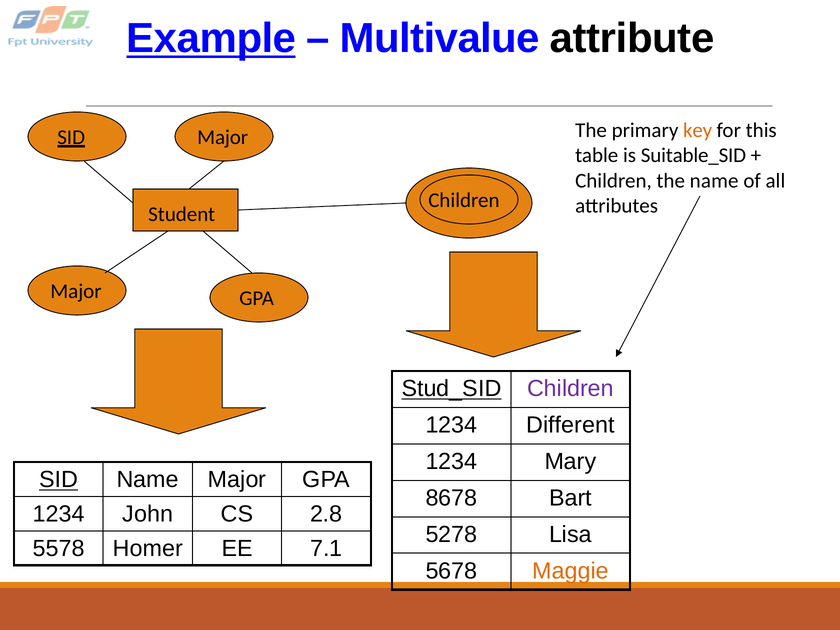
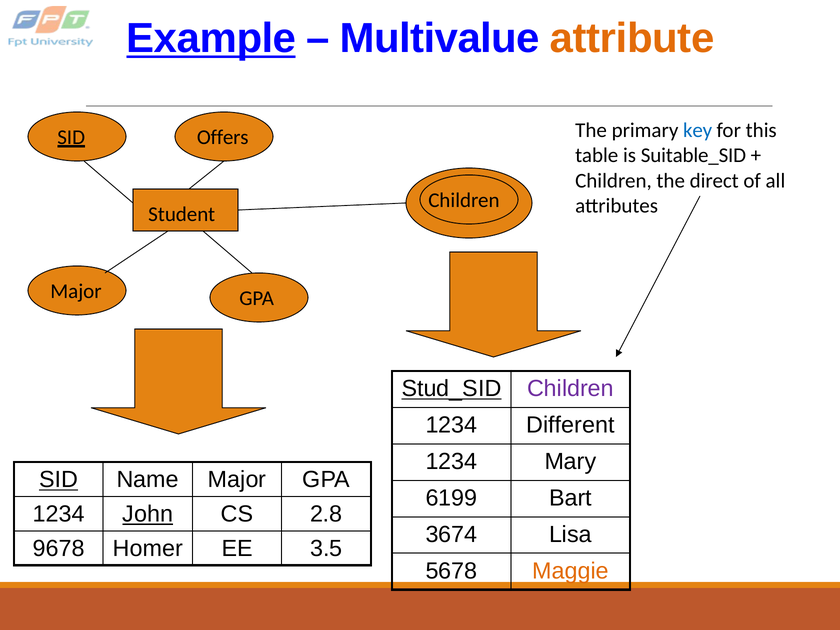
attribute colour: black -> orange (632, 39)
key colour: orange -> blue (698, 130)
SID Major: Major -> Offers (223, 137)
the name: name -> direct (714, 181)
8678: 8678 -> 6199 (451, 498)
John underline: none -> present (148, 514)
5278: 5278 -> 3674 (451, 534)
5578: 5578 -> 9678 (59, 549)
7.1: 7.1 -> 3.5 (326, 549)
